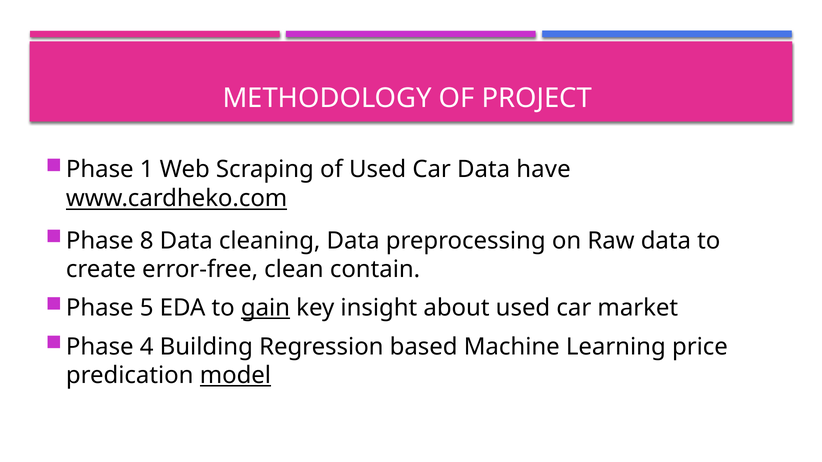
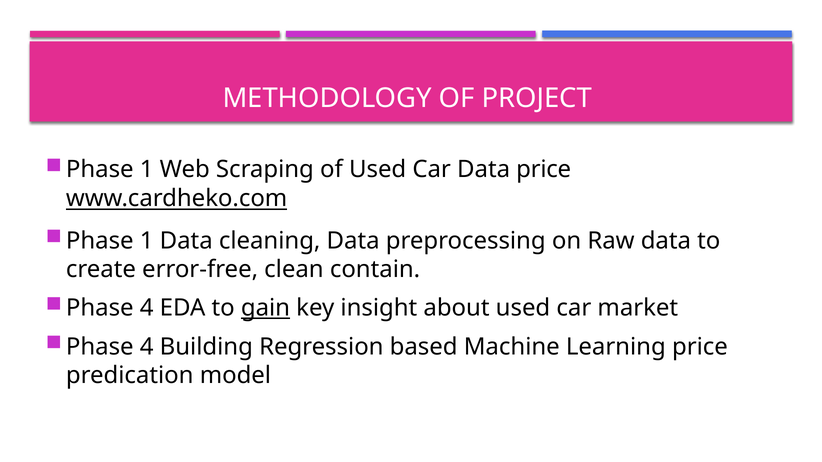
Data have: have -> price (544, 170)
8: 8 -> 1 (147, 241)
5: 5 -> 4 (147, 308)
model underline: present -> none (235, 376)
